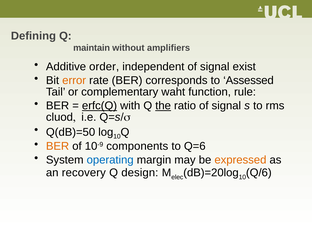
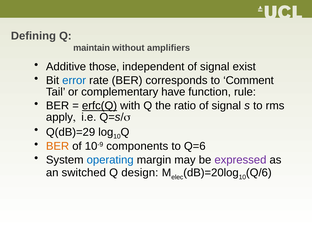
order: order -> those (104, 67)
error colour: orange -> blue (74, 81)
Assessed: Assessed -> Comment (249, 81)
waht: waht -> have (173, 92)
the underline: present -> none (163, 106)
cluod: cluod -> apply (59, 117)
Q(dB)=50: Q(dB)=50 -> Q(dB)=29 (71, 132)
expressed colour: orange -> purple (240, 160)
recovery: recovery -> switched (84, 173)
